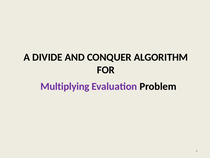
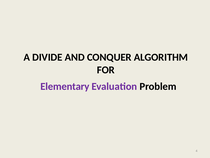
Multiplying: Multiplying -> Elementary (65, 86)
